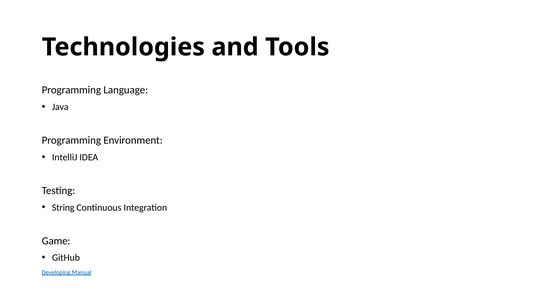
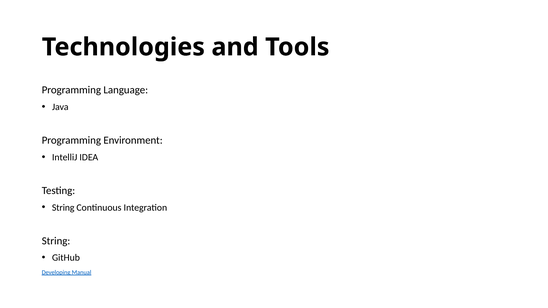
Game: Game -> String (56, 241)
